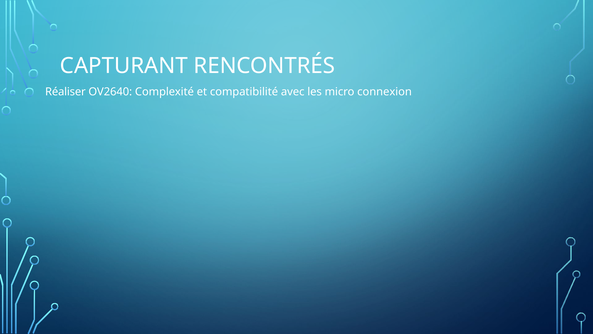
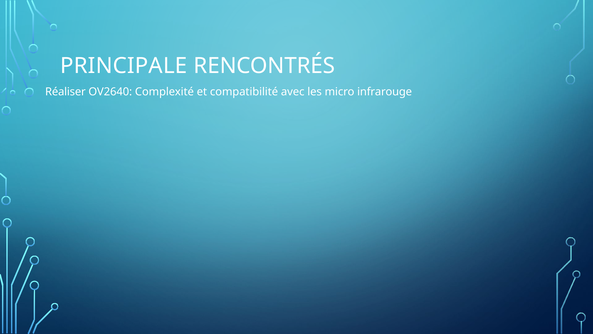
CAPTURANT: CAPTURANT -> PRINCIPALE (124, 66)
connexion: connexion -> infrarouge (385, 92)
